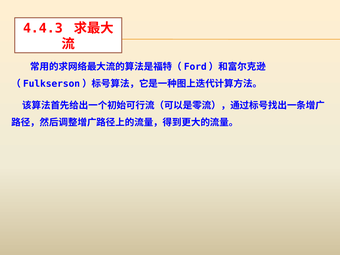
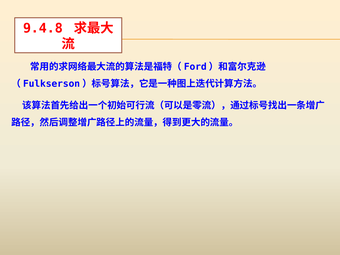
4.4.3: 4.4.3 -> 9.4.8 (43, 28)
